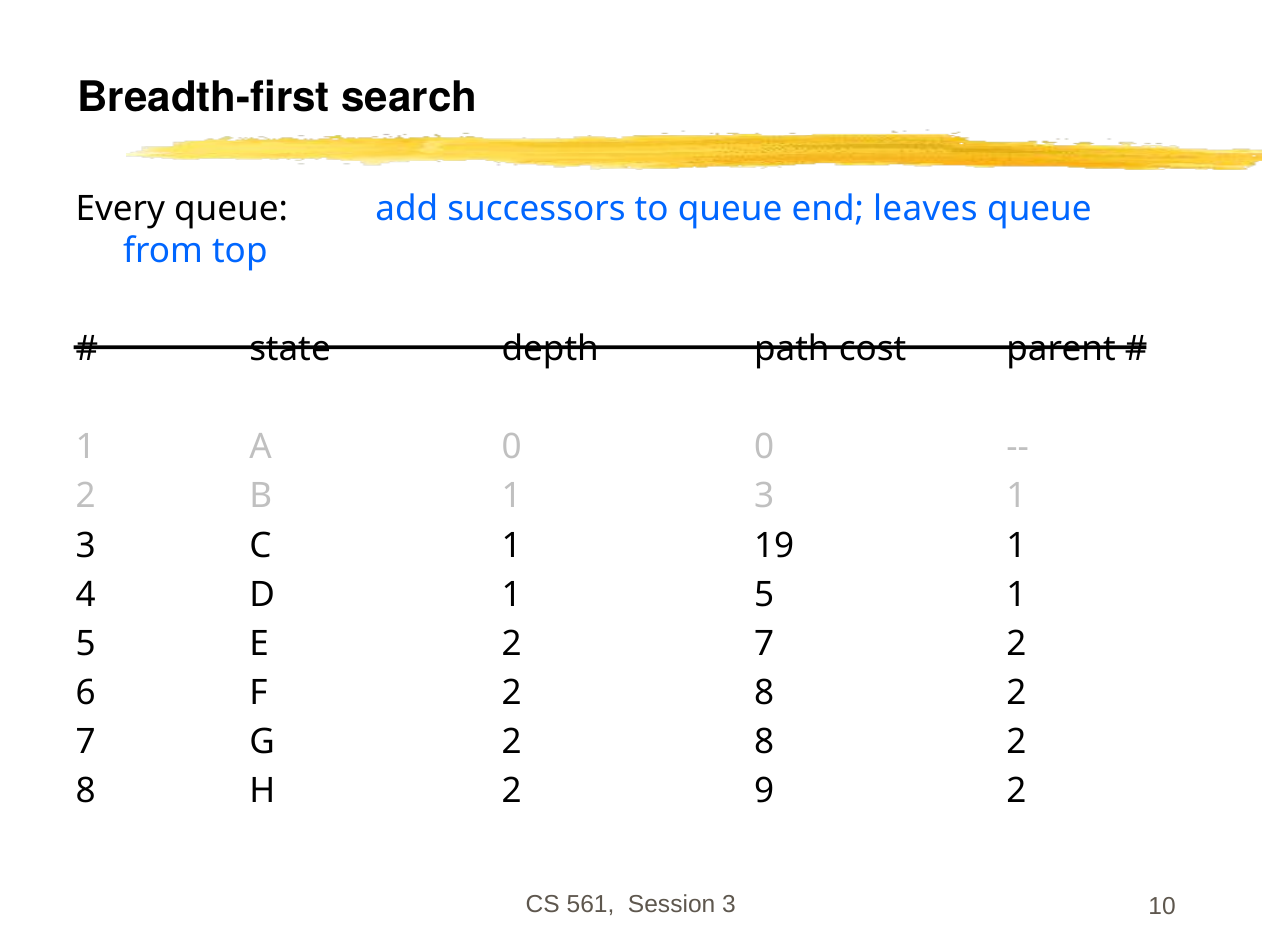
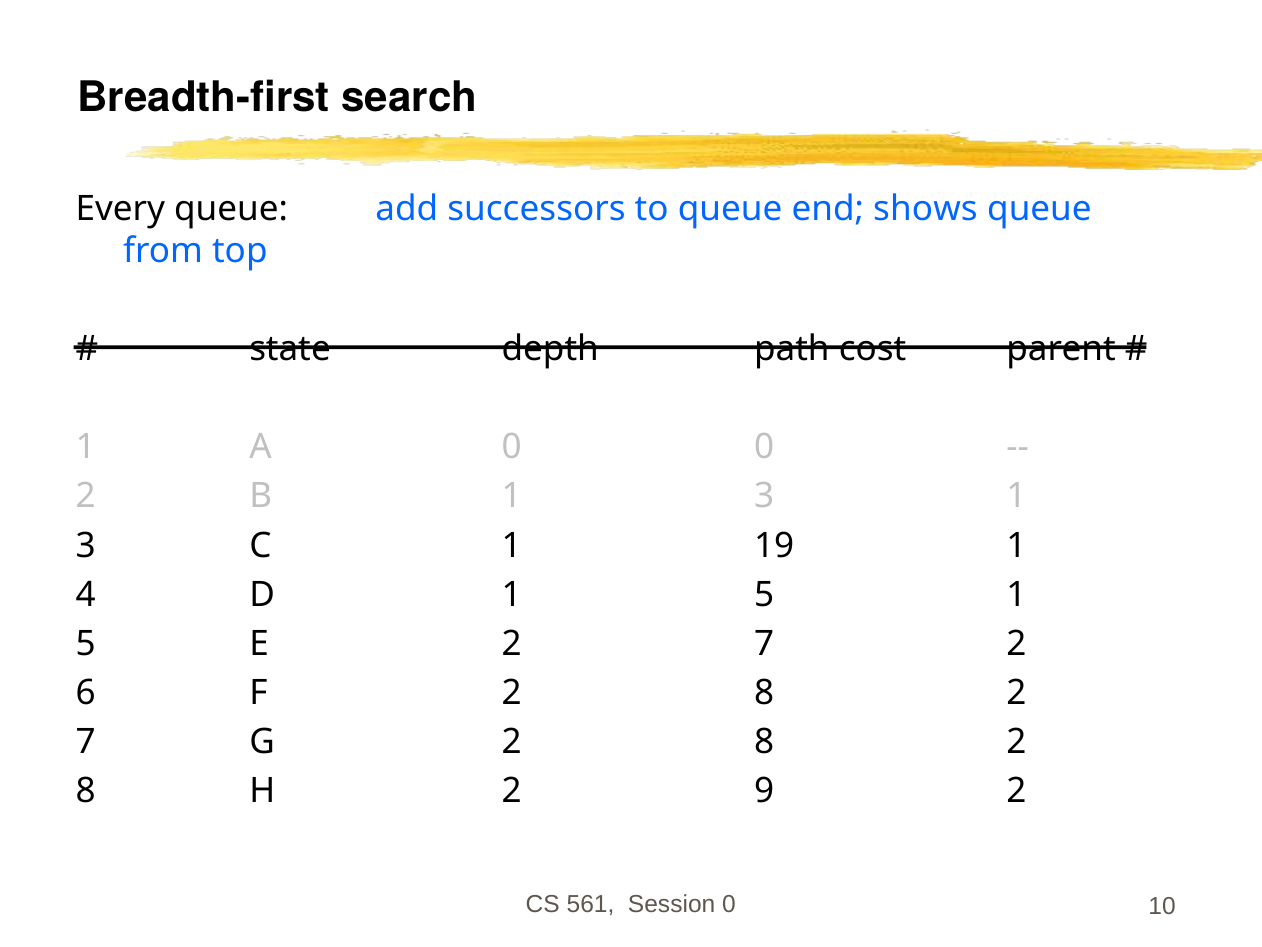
leaves: leaves -> shows (925, 209)
Session 3: 3 -> 0 (729, 903)
